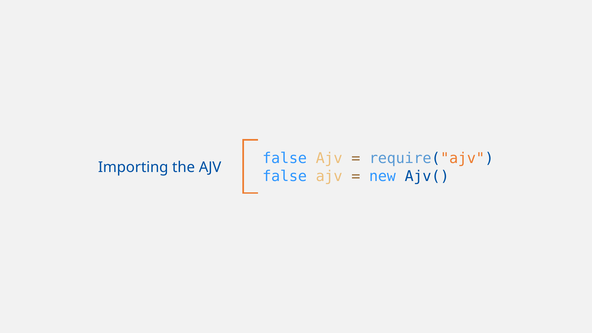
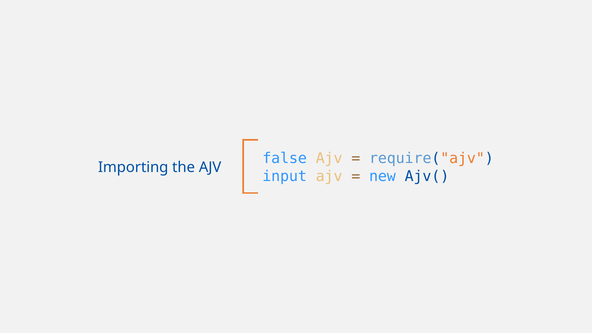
false: false -> input (285, 176)
